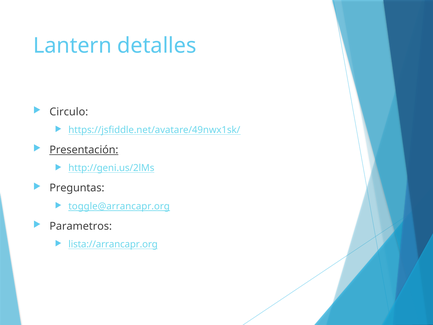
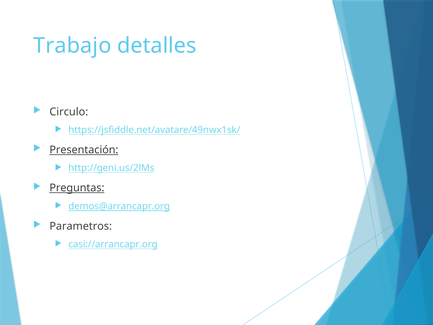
Lantern: Lantern -> Trabajo (72, 46)
Preguntas underline: none -> present (77, 188)
toggle@arrancapr.org: toggle@arrancapr.org -> demos@arrancapr.org (119, 206)
lista://arrancapr.org: lista://arrancapr.org -> casi://arrancapr.org (113, 244)
